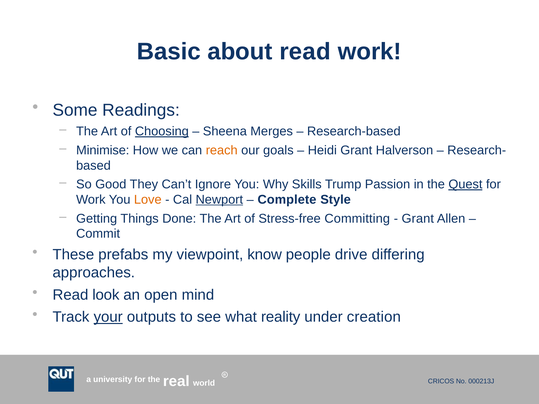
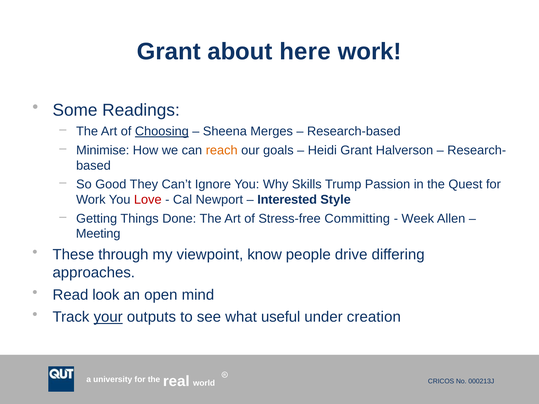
Basic: Basic -> Grant (169, 52)
about read: read -> here (305, 52)
Quest underline: present -> none (465, 184)
Love colour: orange -> red (148, 200)
Newport underline: present -> none (219, 200)
Complete: Complete -> Interested (287, 200)
Grant: Grant -> Week (418, 219)
Commit: Commit -> Meeting (98, 234)
prefabs: prefabs -> through (123, 255)
reality: reality -> useful (281, 317)
